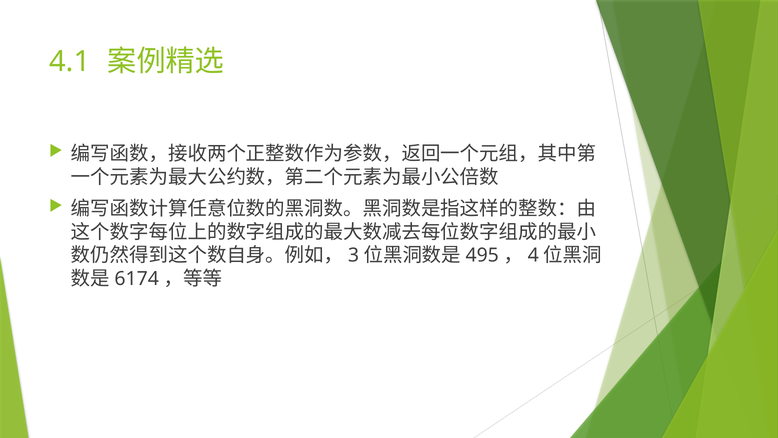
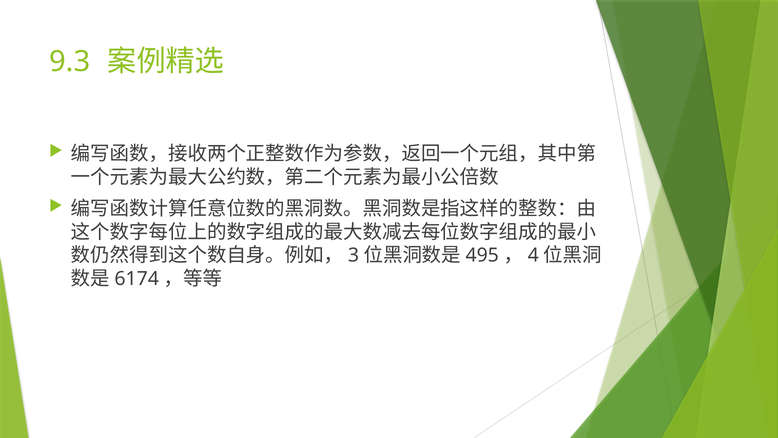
4.1: 4.1 -> 9.3 (70, 61)
